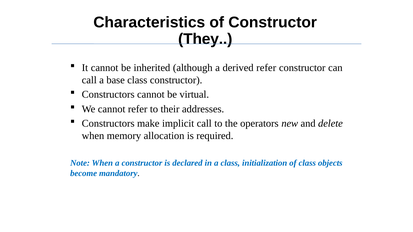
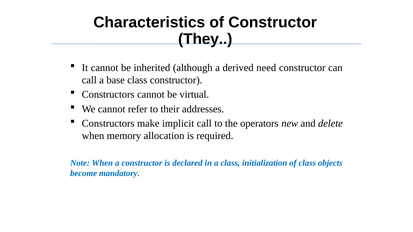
derived refer: refer -> need (266, 68)
